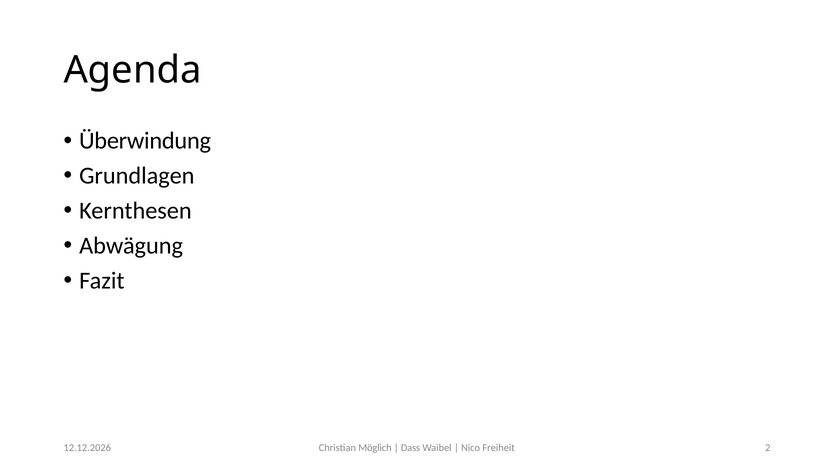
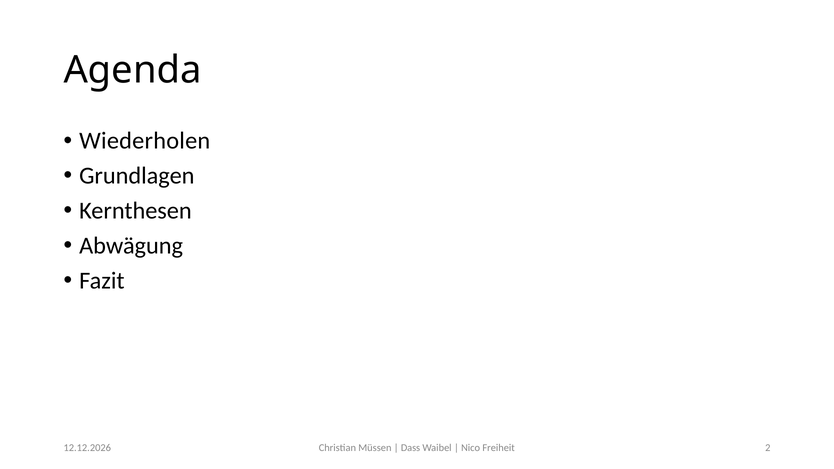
Überwindung: Überwindung -> Wiederholen (145, 141)
Möglich: Möglich -> Müssen (375, 448)
